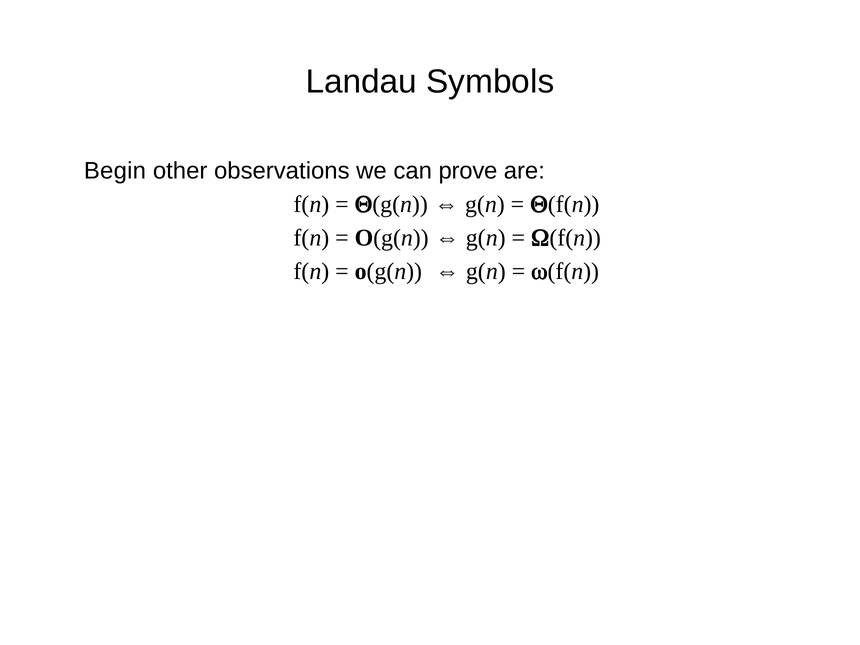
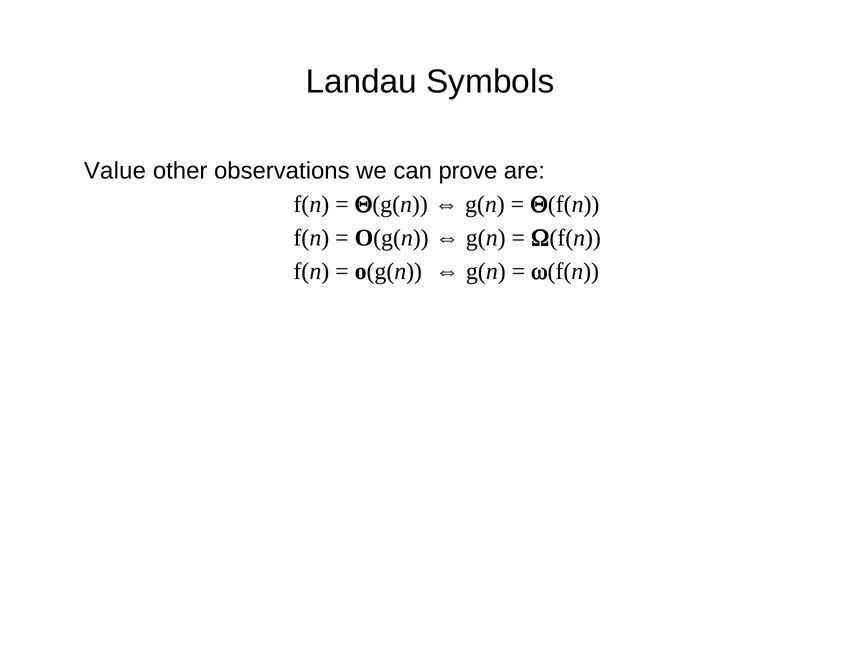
Begin: Begin -> Value (115, 171)
